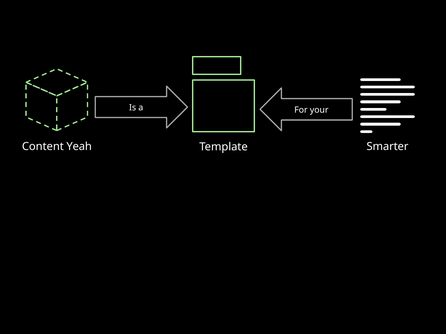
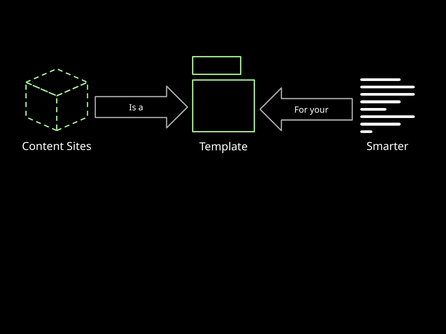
Yeah: Yeah -> Sites (79, 147)
